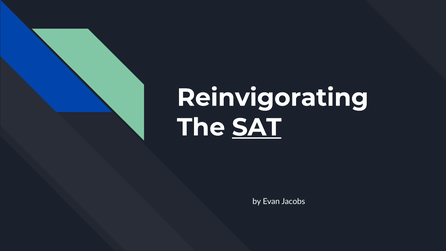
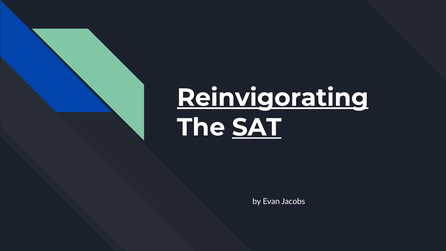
Reinvigorating underline: none -> present (273, 98)
